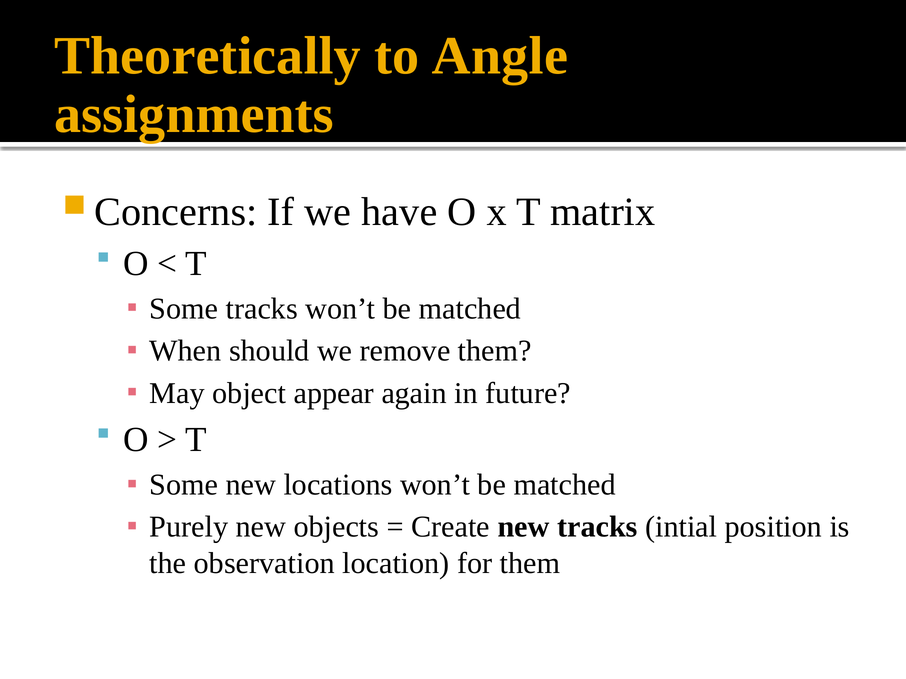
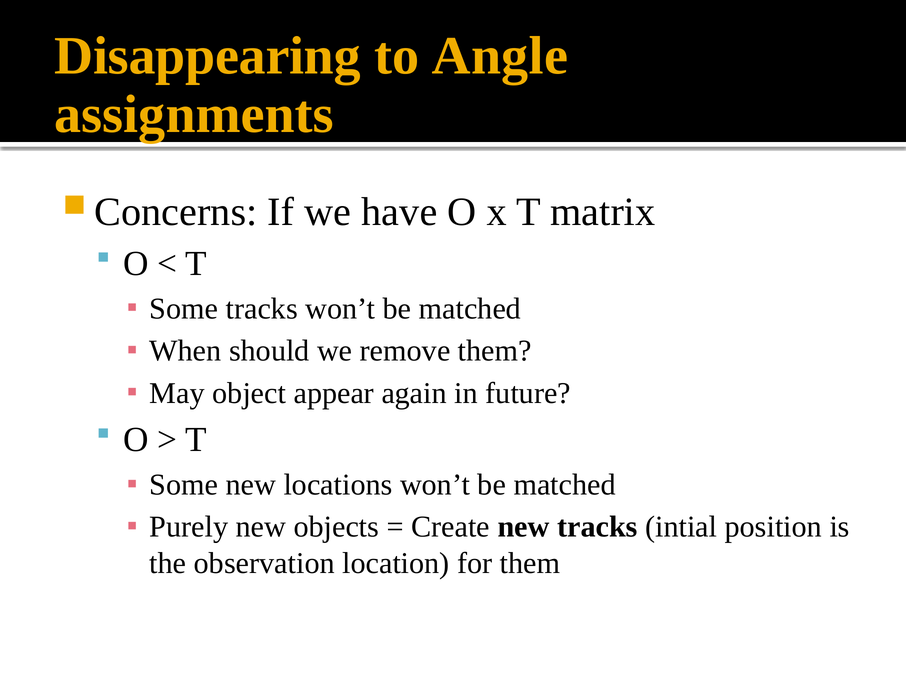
Theoretically: Theoretically -> Disappearing (208, 56)
